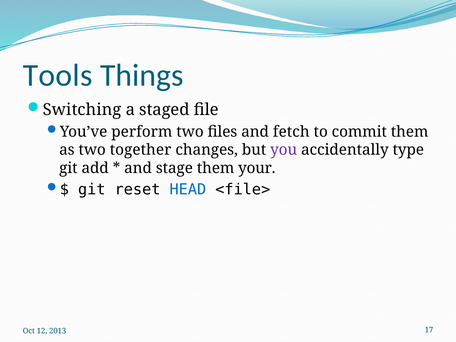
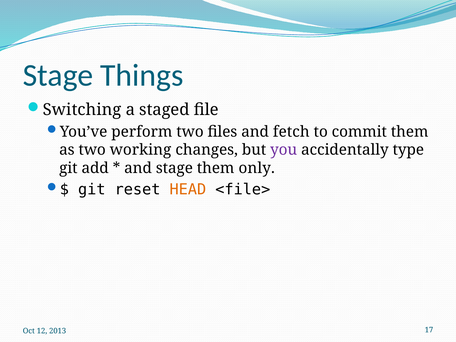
Tools: Tools -> Stage (58, 75)
together: together -> working (141, 150)
your: your -> only (257, 168)
HEAD colour: blue -> orange (188, 189)
